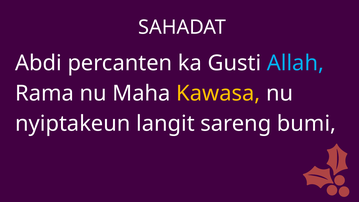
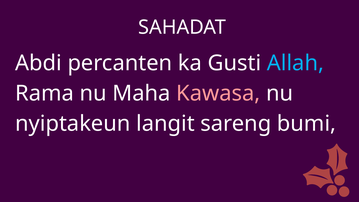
Kawasa colour: yellow -> pink (218, 93)
